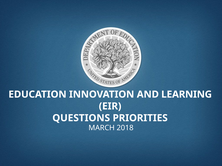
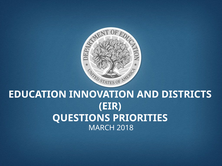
LEARNING: LEARNING -> DISTRICTS (187, 95)
